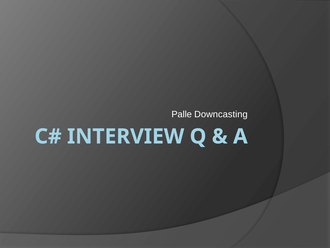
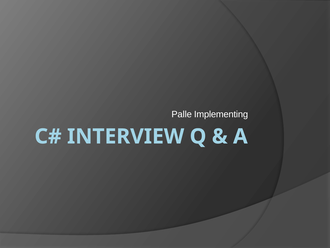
Downcasting: Downcasting -> Implementing (221, 114)
